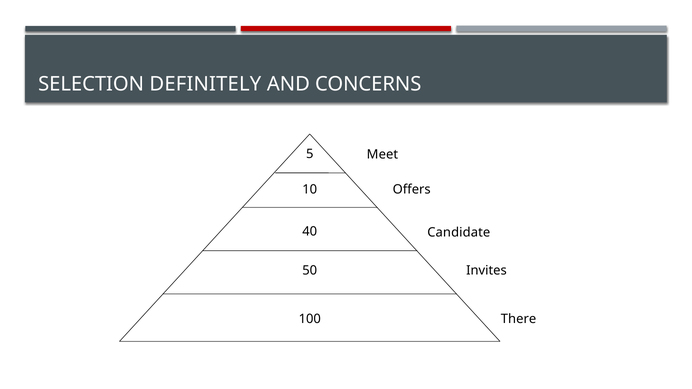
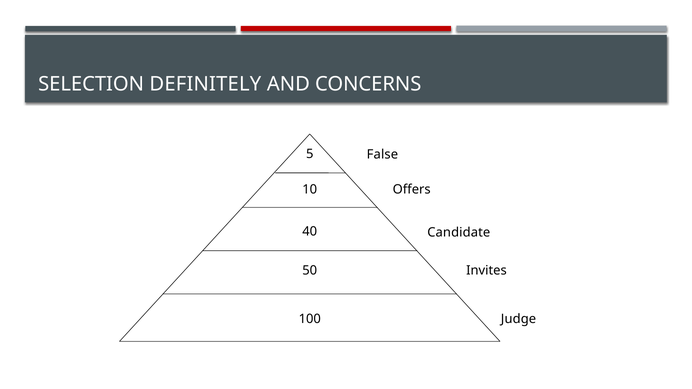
Meet: Meet -> False (382, 155)
There: There -> Judge (519, 319)
